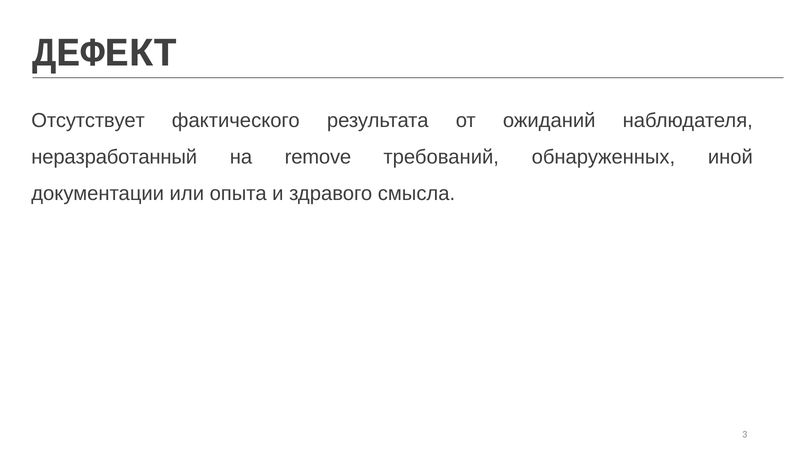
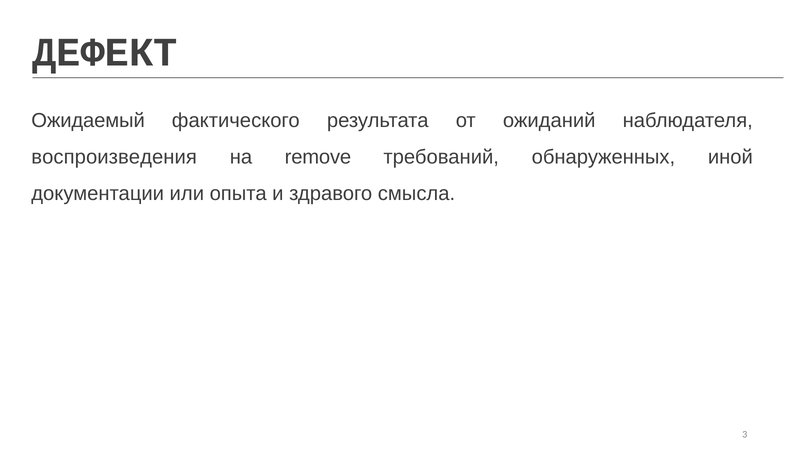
Отсутствует: Отсутствует -> Ожидаемый (88, 121)
неразработанный: неразработанный -> воспроизведения (114, 157)
